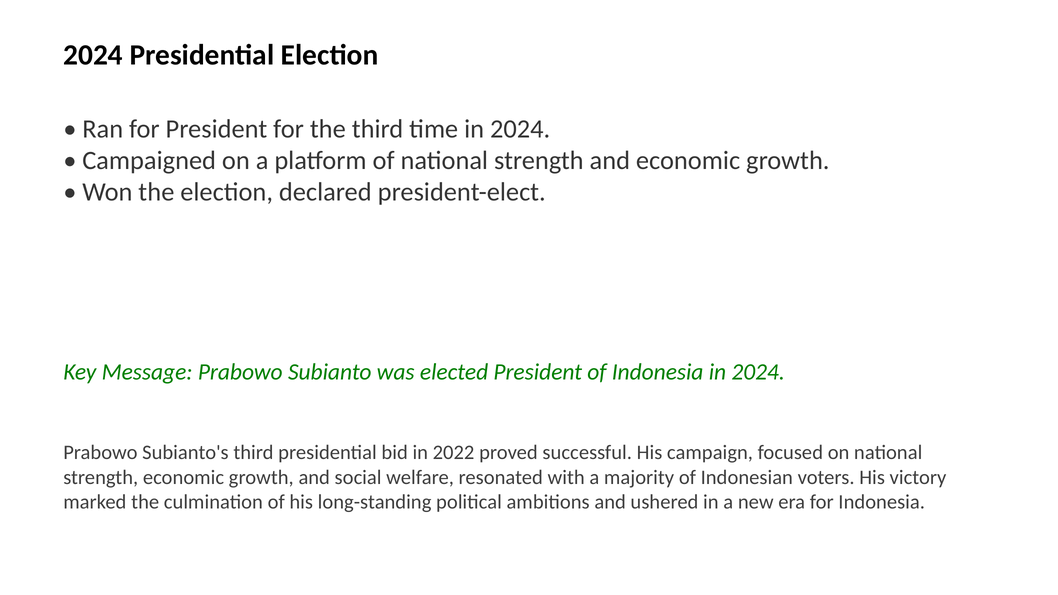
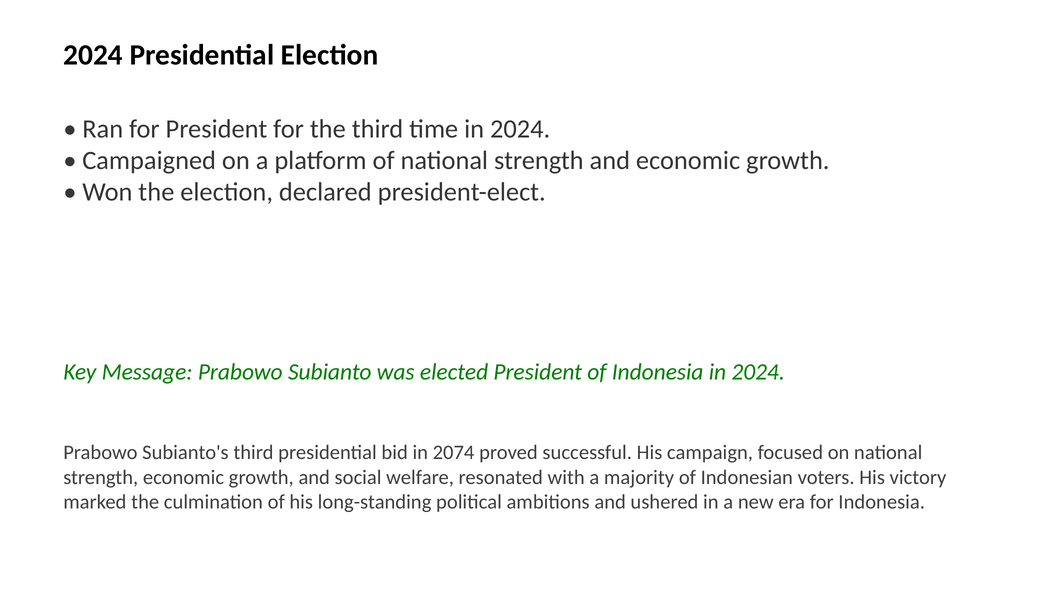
2022: 2022 -> 2074 (454, 453)
